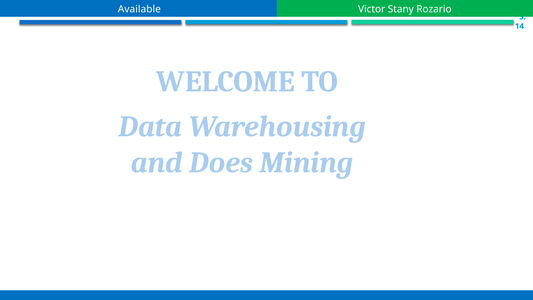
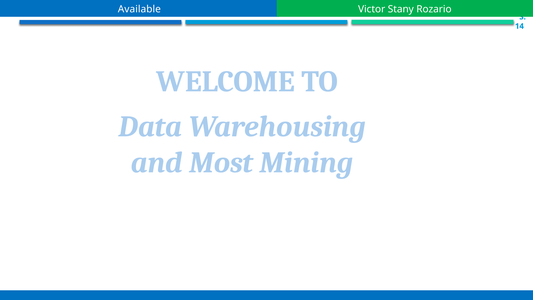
Does: Does -> Most (221, 162)
